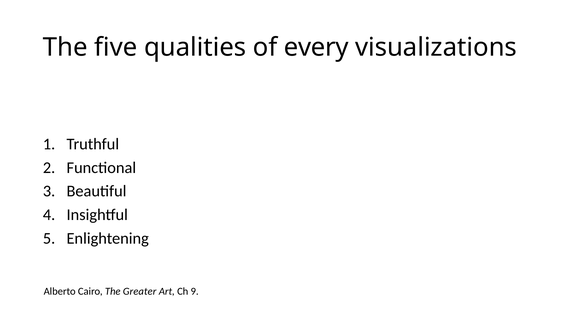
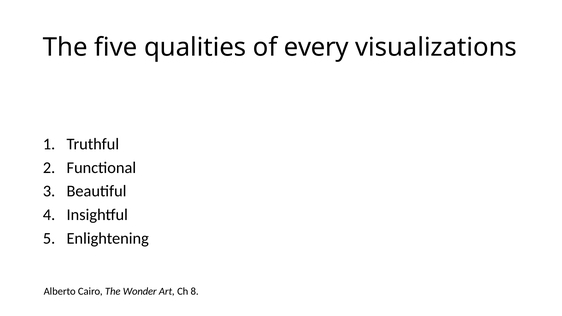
Greater: Greater -> Wonder (140, 291)
9: 9 -> 8 (195, 291)
